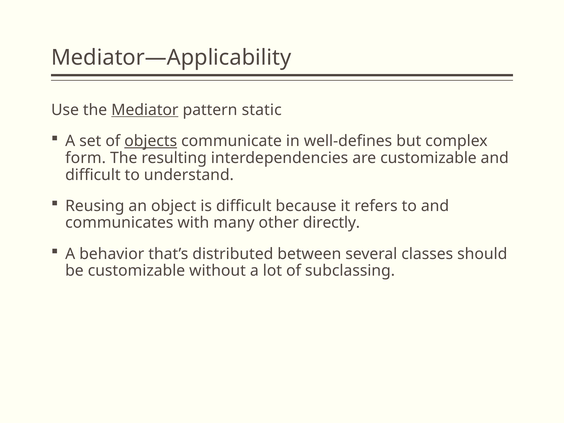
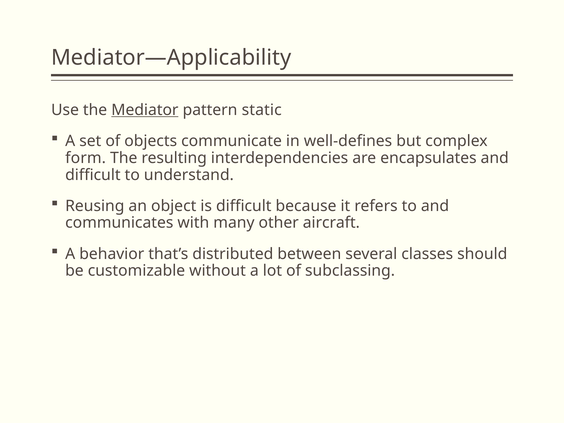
objects underline: present -> none (151, 141)
are customizable: customizable -> encapsulates (428, 158)
directly: directly -> aircraft (331, 223)
